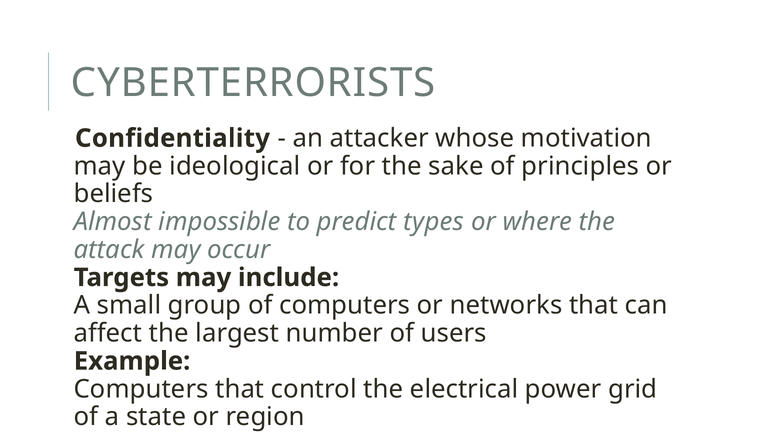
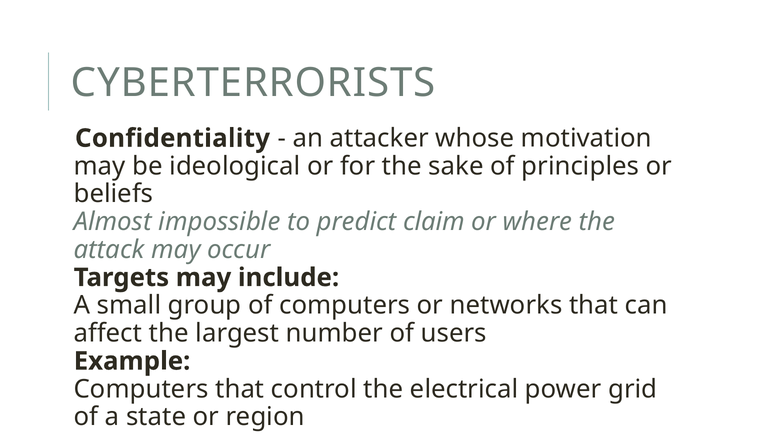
types: types -> claim (434, 222)
